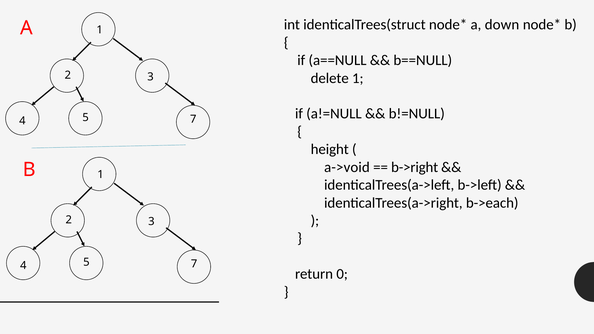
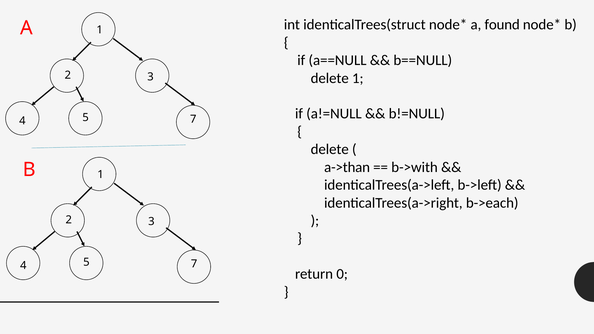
down: down -> found (502, 25)
height: height -> delete (330, 149)
a->void: a->void -> a->than (347, 167)
b->right: b->right -> b->with (415, 167)
